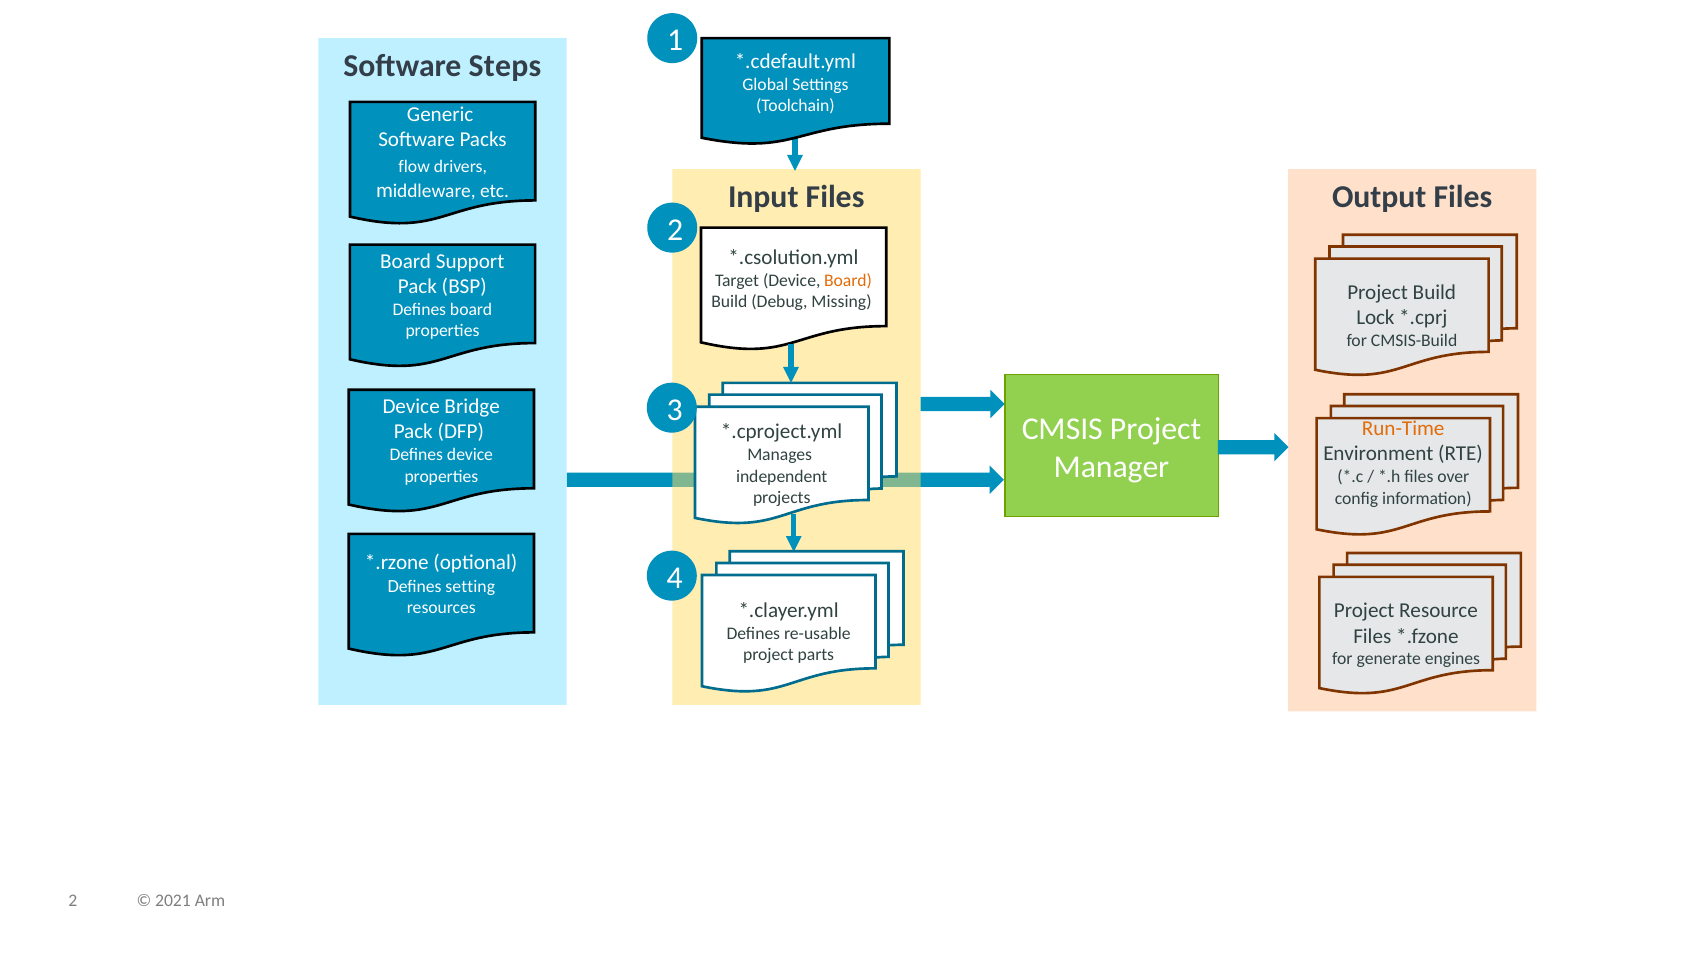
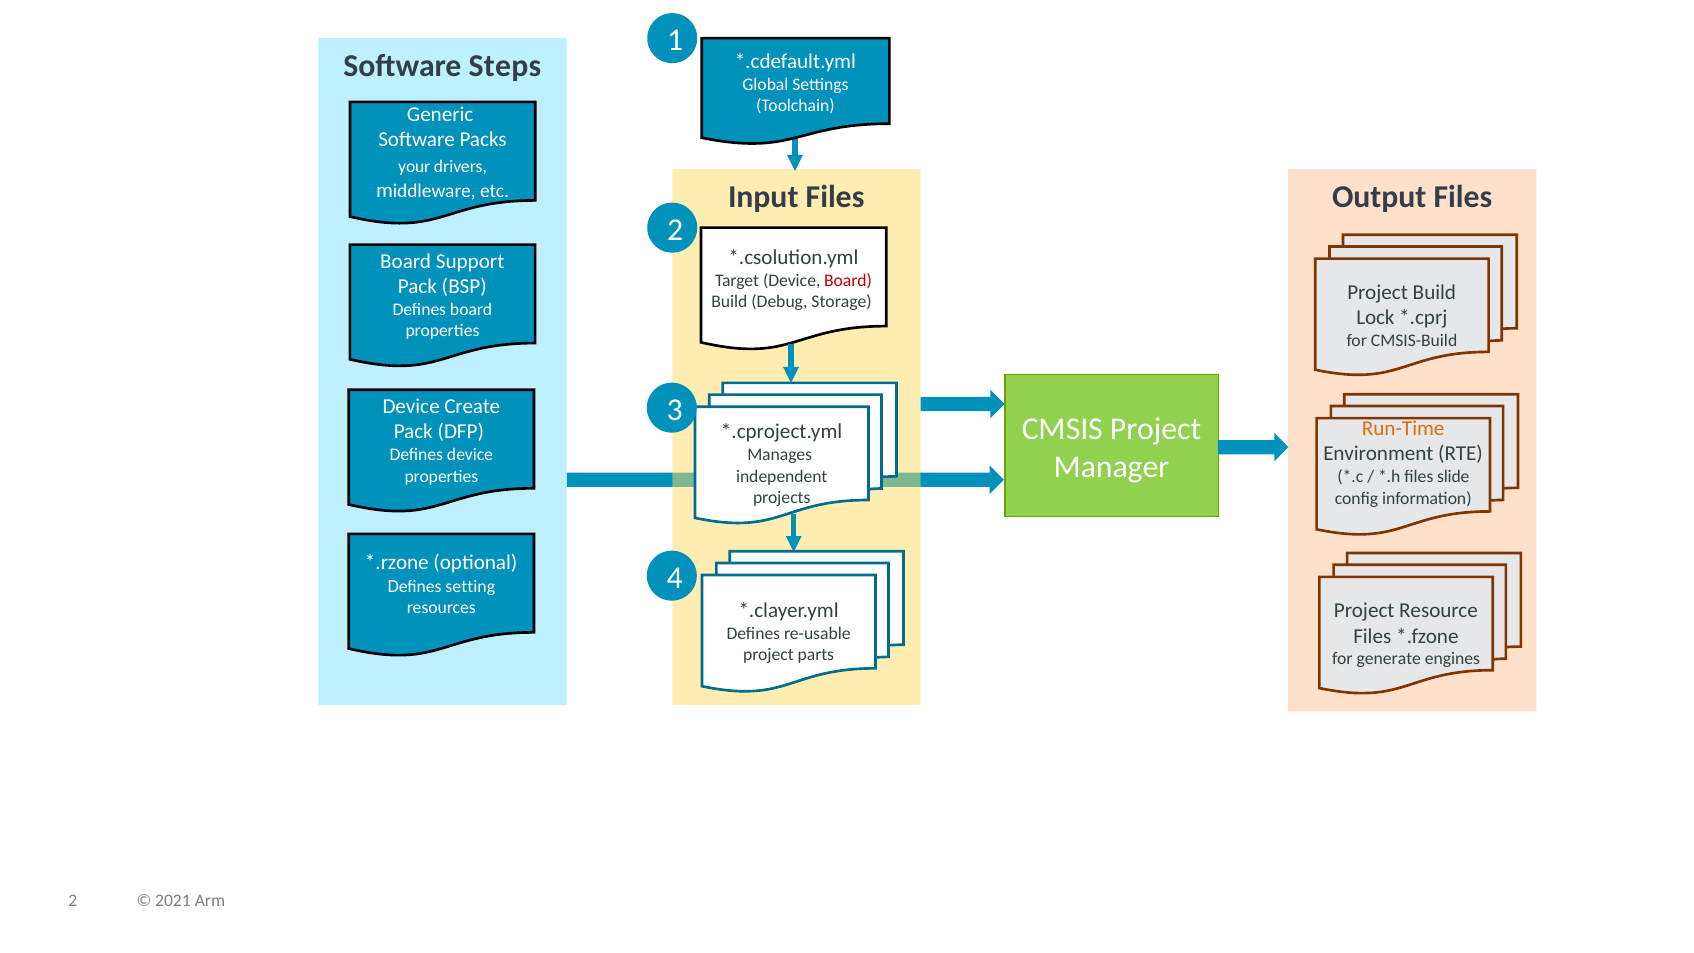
flow: flow -> your (414, 166)
Board colour: orange -> red (848, 280)
Missing: Missing -> Storage (842, 301)
Bridge: Bridge -> Create (472, 407)
over: over -> slide (1453, 477)
